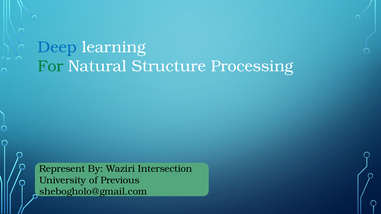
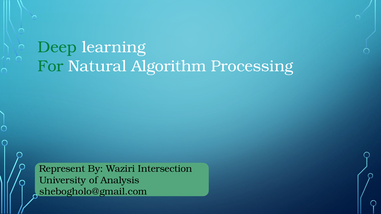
Deep colour: blue -> green (57, 47)
Structure: Structure -> Algorithm (169, 66)
Previous: Previous -> Analysis (120, 180)
